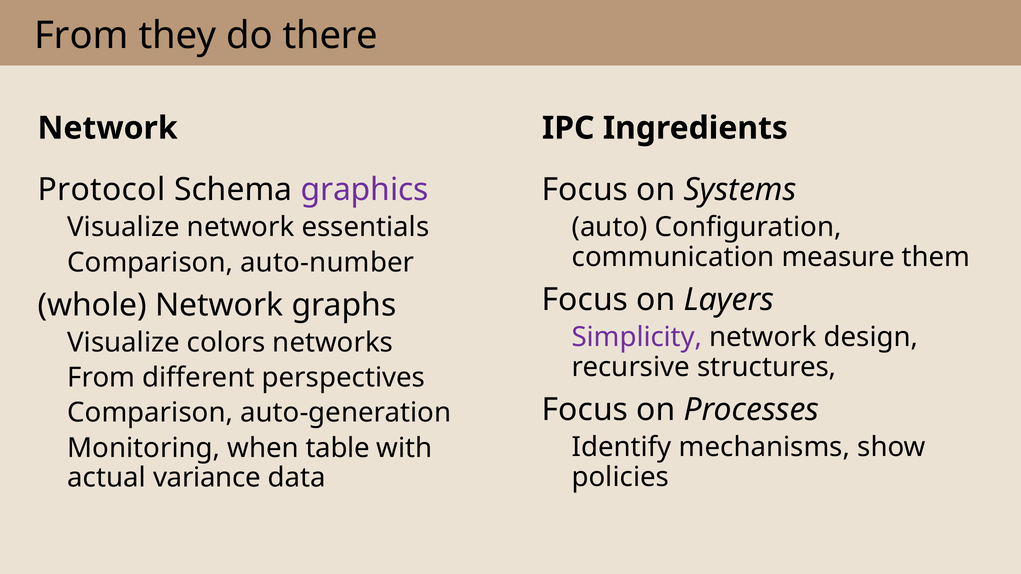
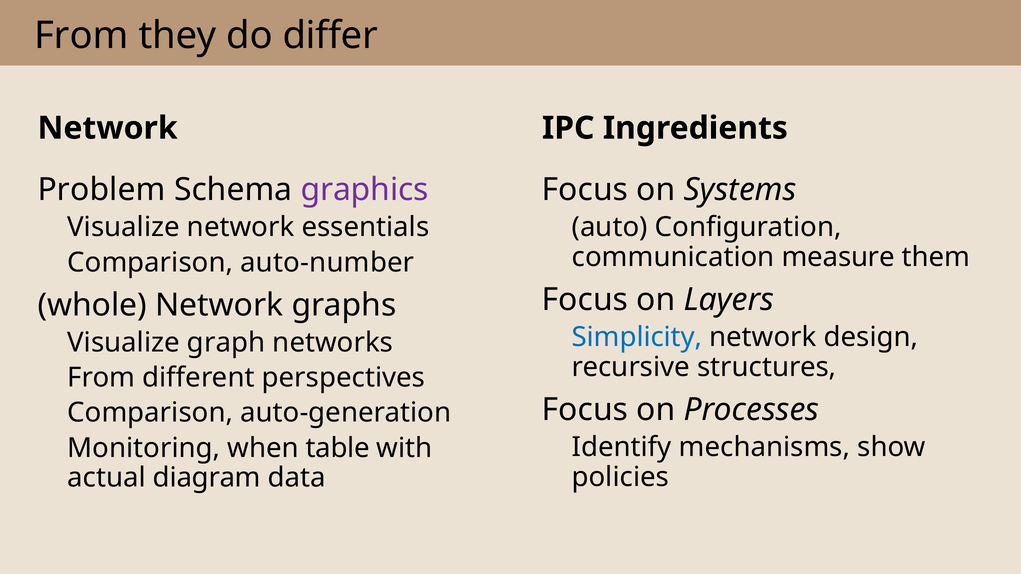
there: there -> differ (330, 36)
Protocol: Protocol -> Problem (102, 190)
Simplicity colour: purple -> blue (637, 337)
colors: colors -> graph (226, 343)
variance: variance -> diagram (207, 478)
